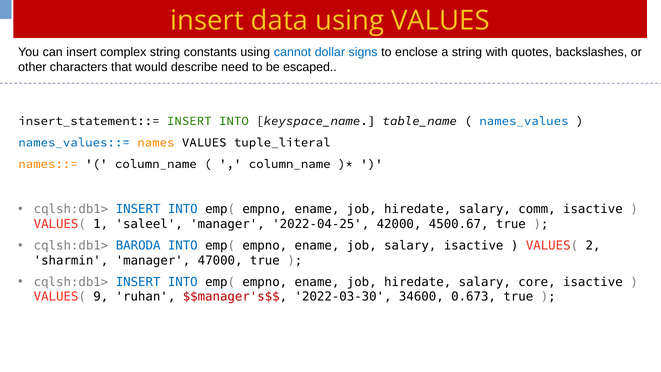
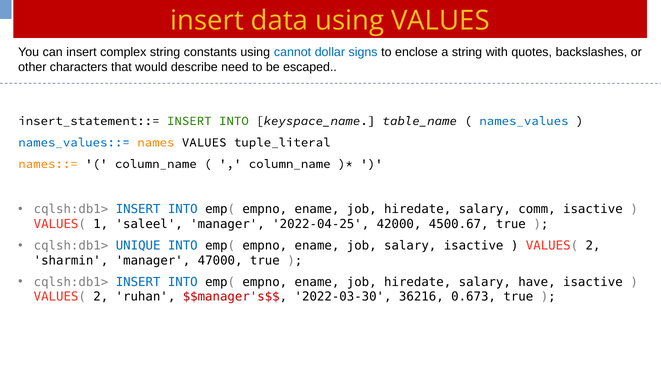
BARODA: BARODA -> UNIQUE (138, 246)
core: core -> have (537, 282)
9: 9 -> 2 (101, 297)
34600: 34600 -> 36216 (421, 297)
